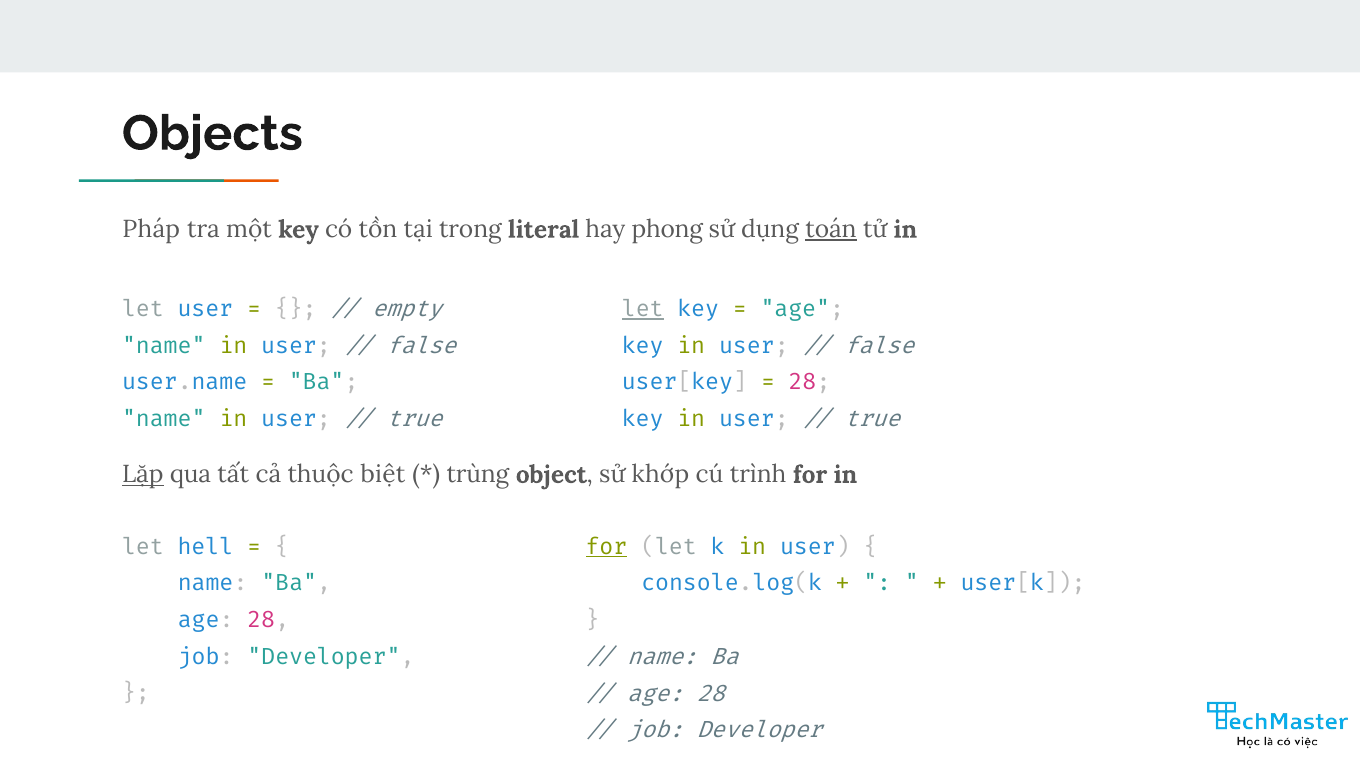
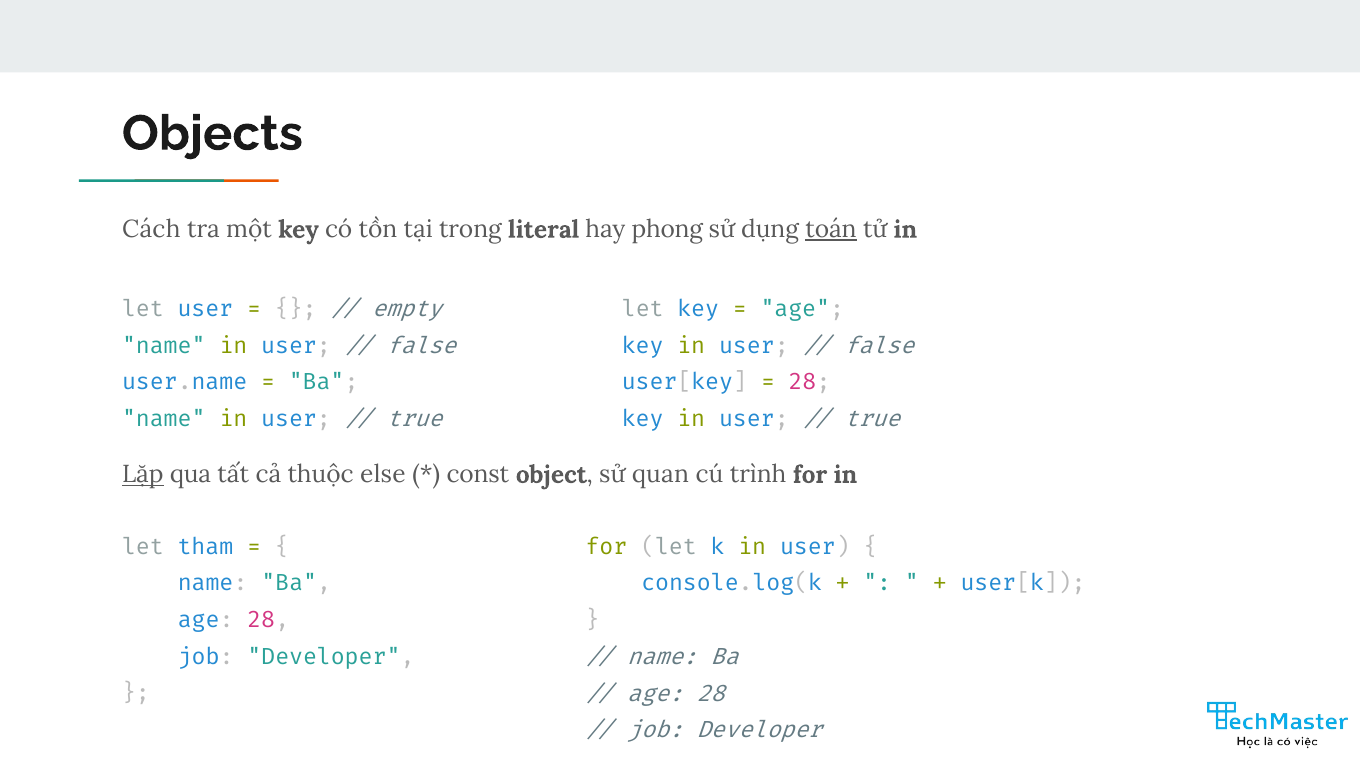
Pháp: Pháp -> Cách (151, 230)
let underline: present -> none (643, 309)
biệt: biệt -> else (383, 475)
trùng: trùng -> const (478, 475)
khớp: khớp -> quan (660, 475)
hell: hell -> tham (205, 547)
for underline: present -> none (606, 547)
